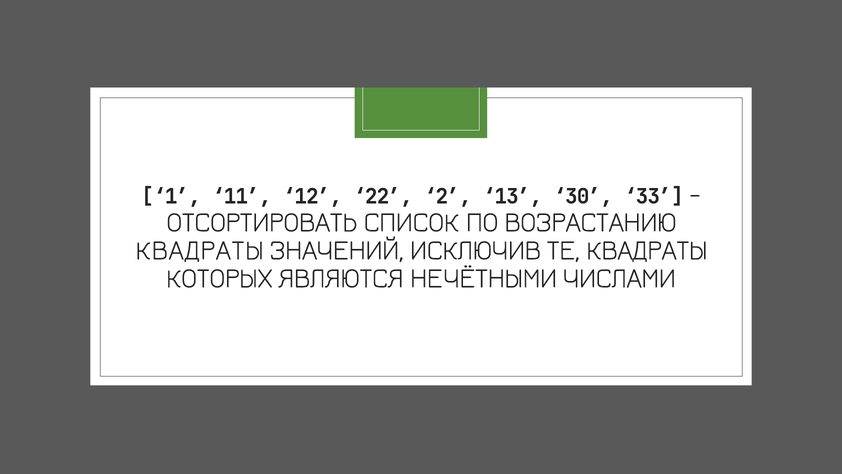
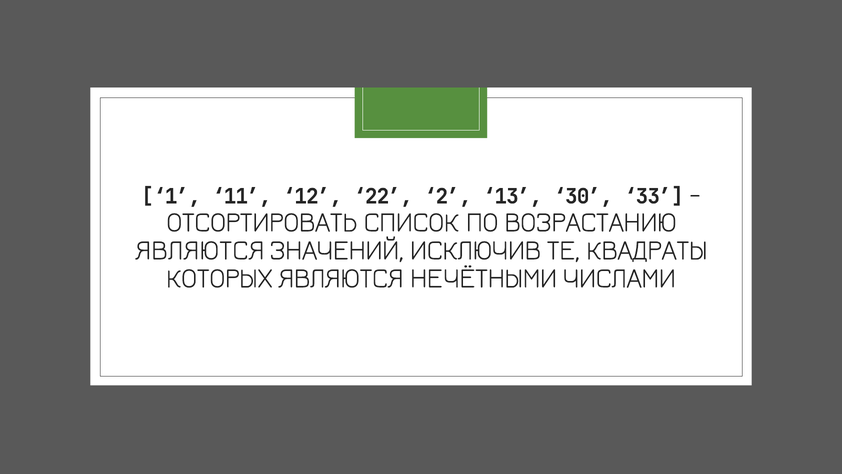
КВАДРАТЫ: КВАДРАТЫ -> ЯВЛЯЮТСЯ (200, 250)
